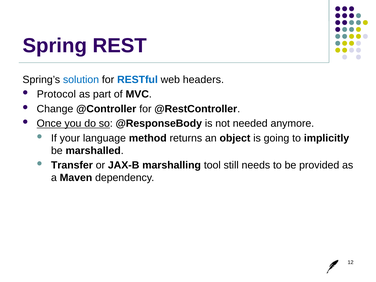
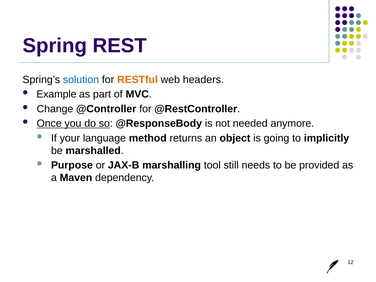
RESTful colour: blue -> orange (138, 80)
Protocol: Protocol -> Example (56, 94)
Transfer: Transfer -> Purpose (72, 165)
